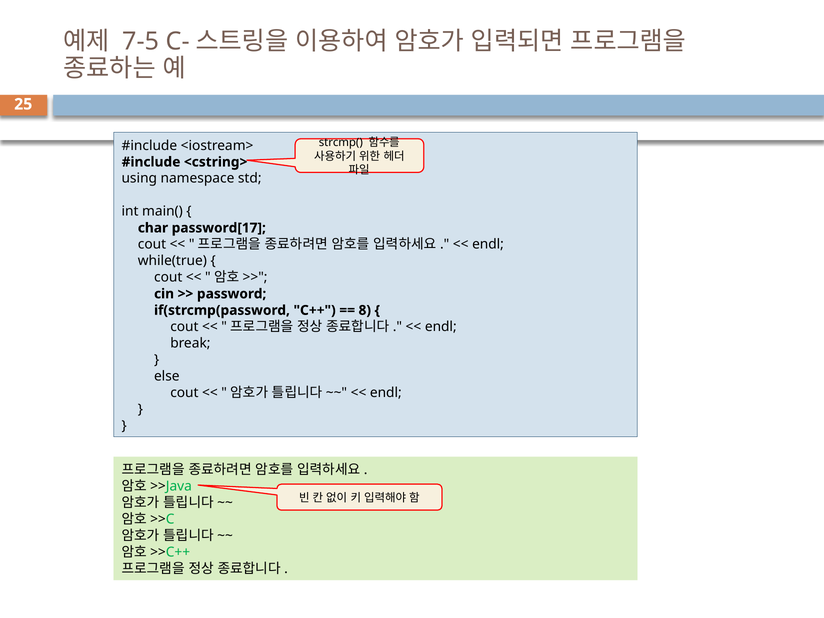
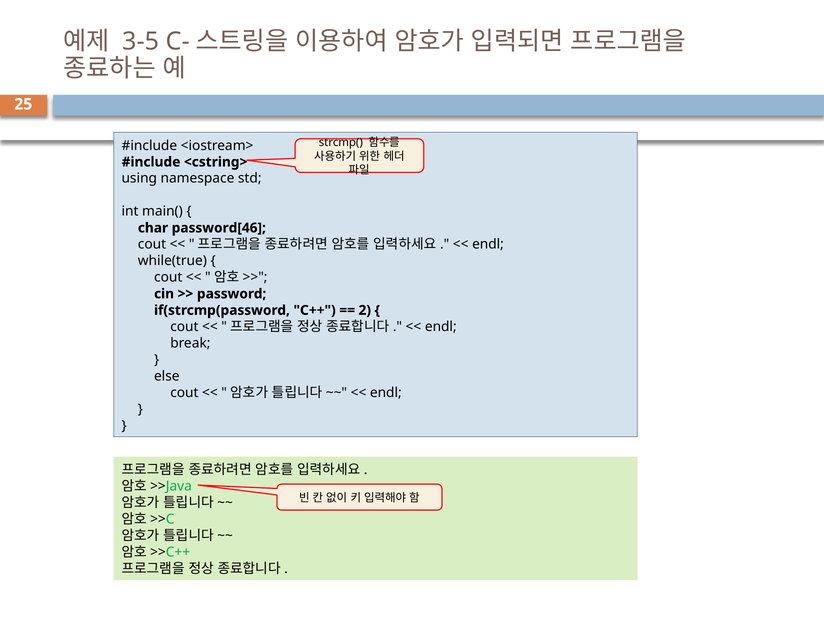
7-5: 7-5 -> 3-5 (141, 41)
password[17: password[17 -> password[46 (219, 228)
8: 8 -> 2 (365, 310)
